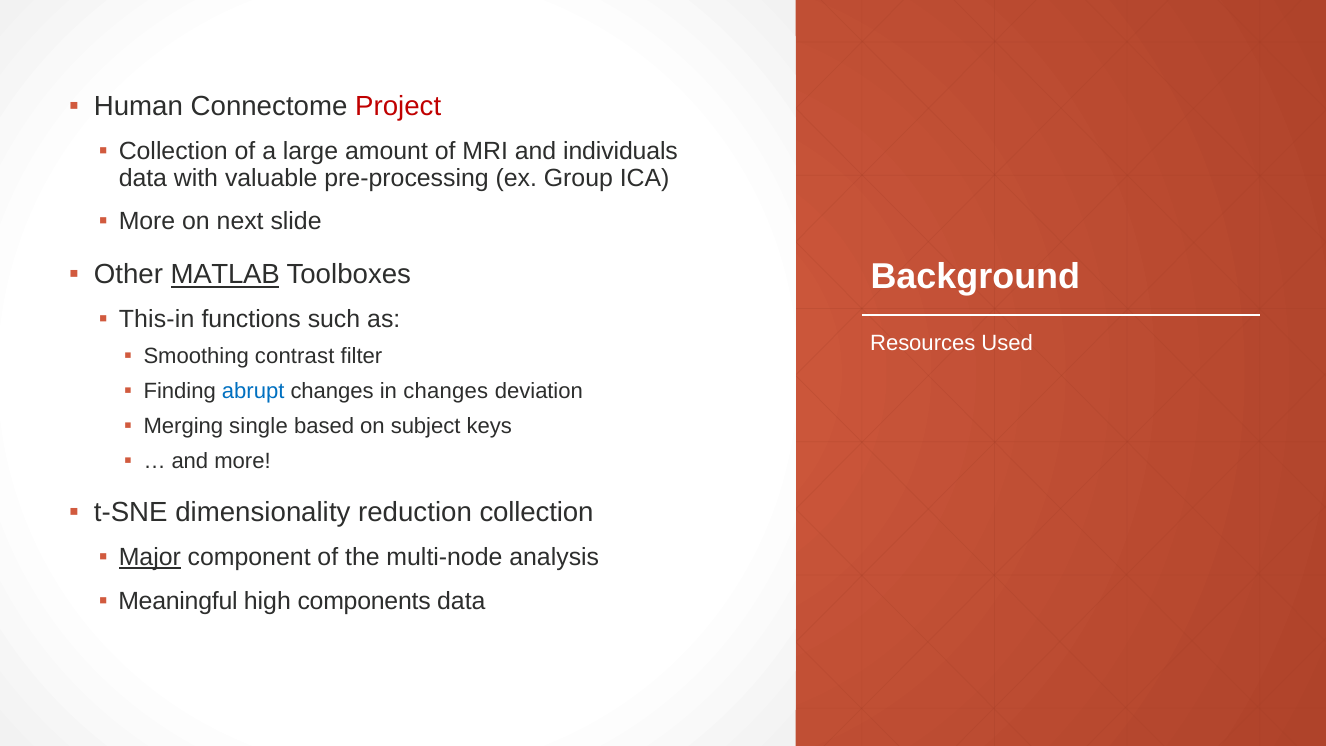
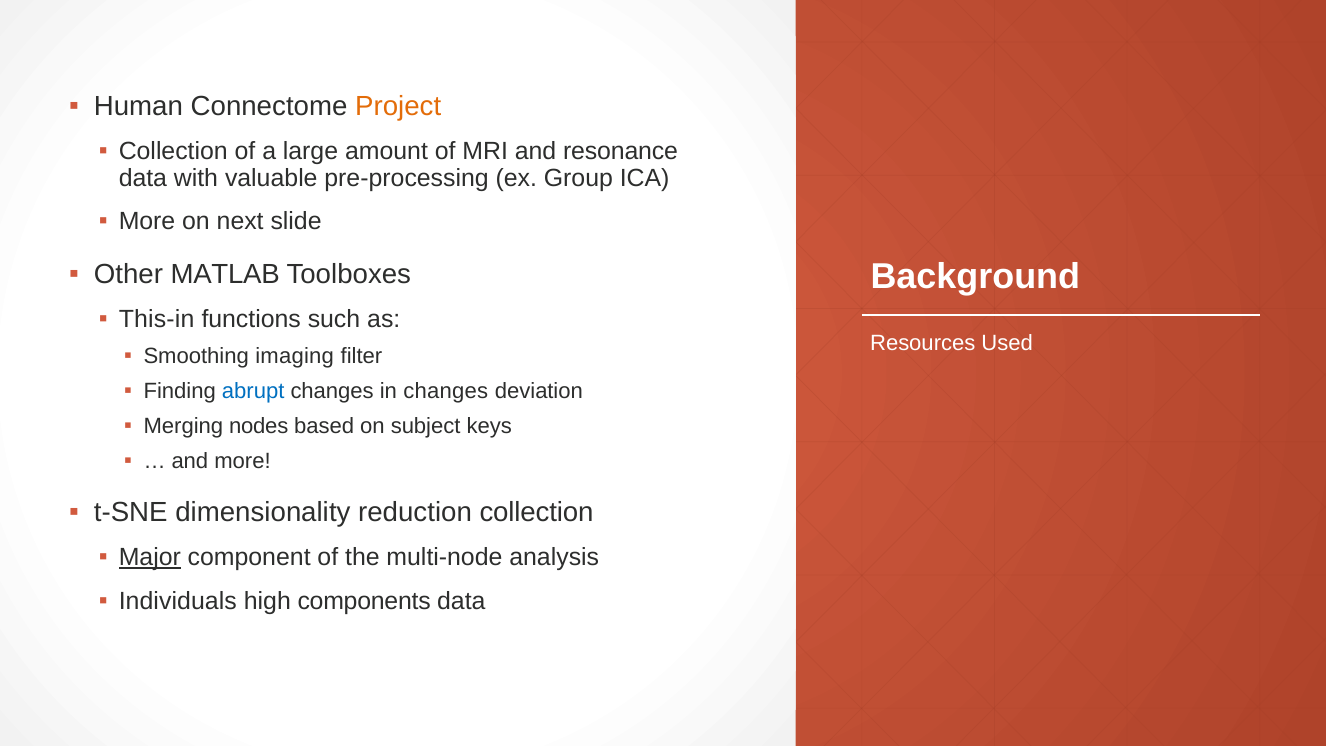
Project colour: red -> orange (398, 106)
individuals: individuals -> resonance (621, 151)
MATLAB underline: present -> none (225, 275)
contrast: contrast -> imaging (295, 356)
single: single -> nodes (259, 426)
Meaningful: Meaningful -> Individuals (178, 601)
